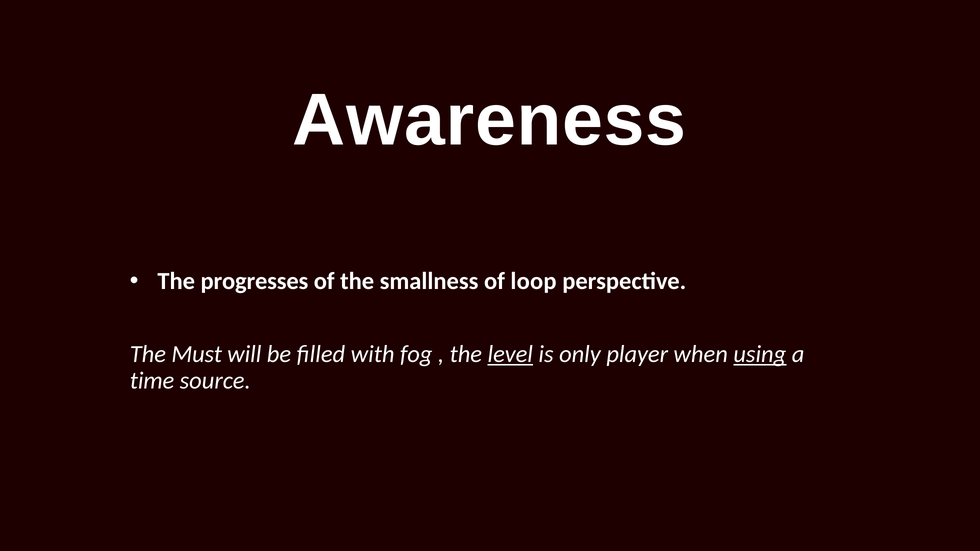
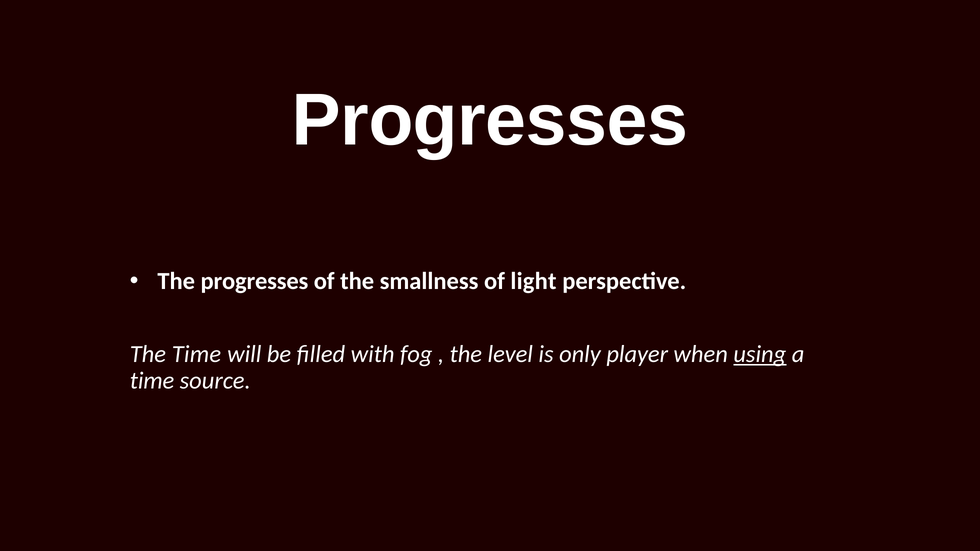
Awareness: Awareness -> Progresses (490, 121)
loop: loop -> light (533, 281)
The Must: Must -> Time (196, 355)
level underline: present -> none (510, 355)
